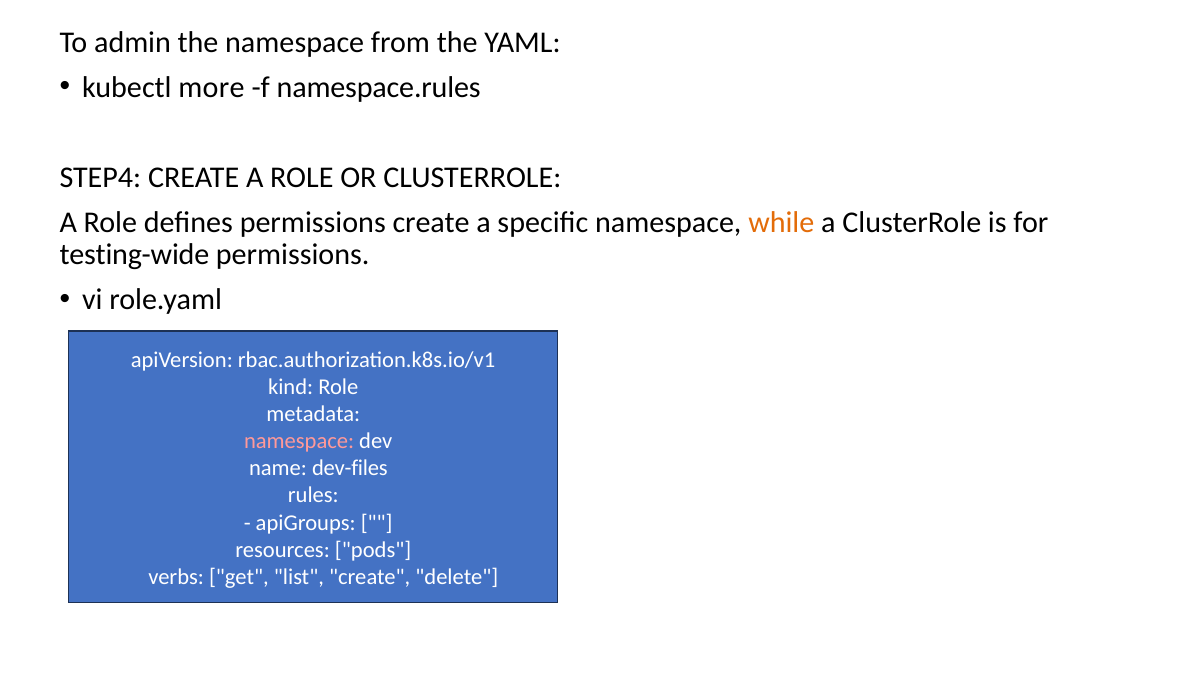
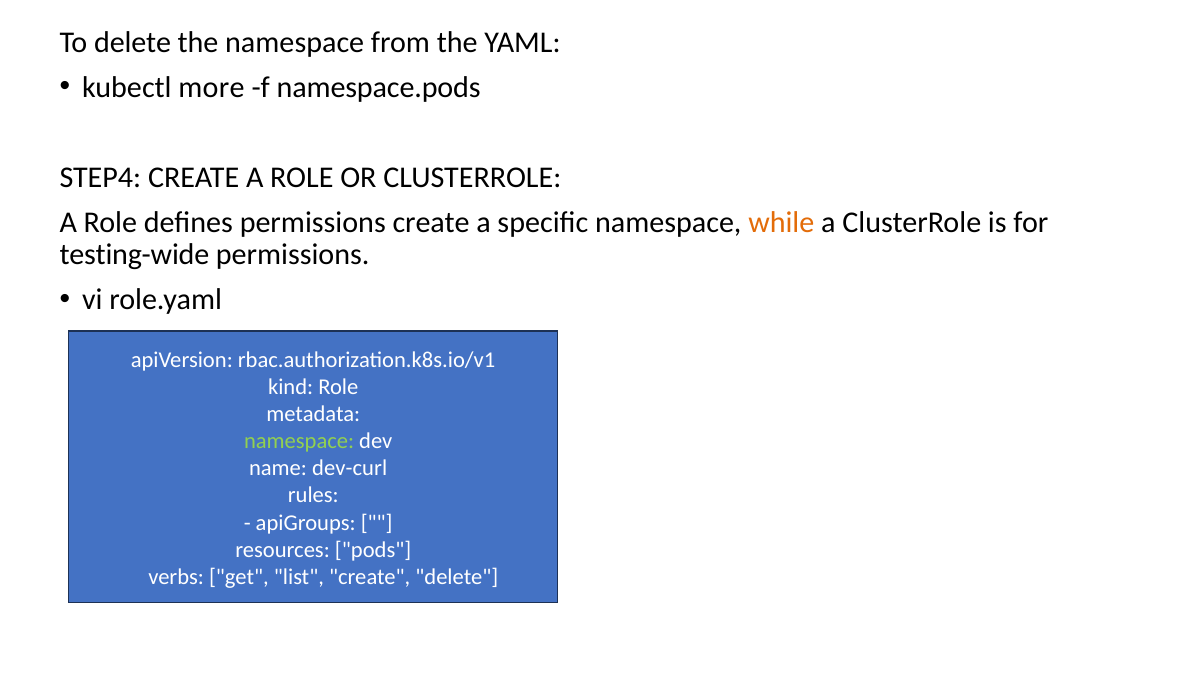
To admin: admin -> delete (133, 42)
namespace.rules: namespace.rules -> namespace.pods (379, 87)
namespace colour: pink -> light green (299, 442)
dev-files: dev-files -> dev-curl (350, 469)
